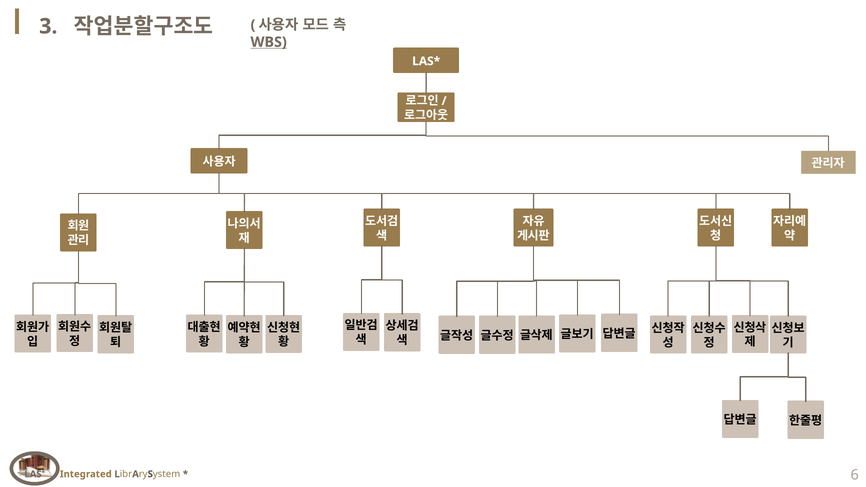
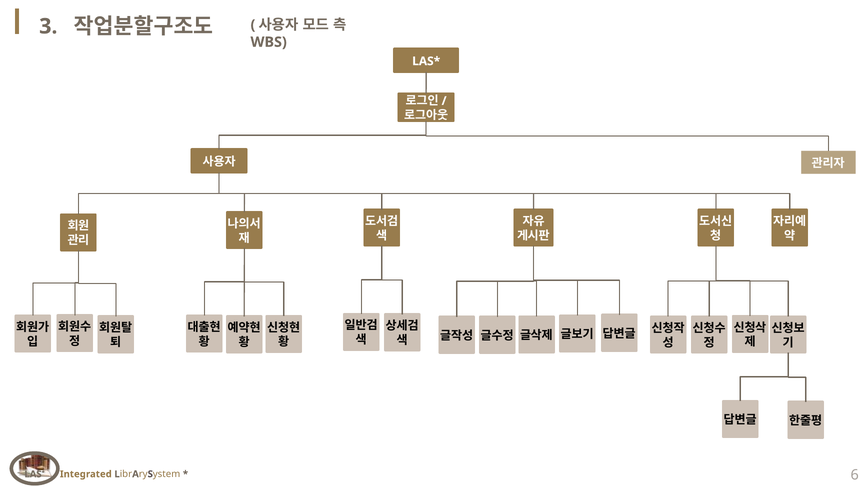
WBS underline: present -> none (269, 42)
